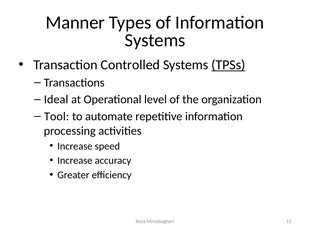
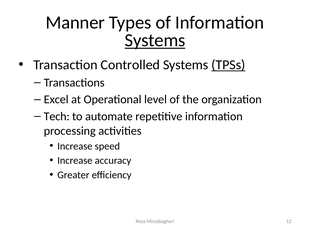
Systems underline: none -> present (155, 40)
Ideal: Ideal -> Excel (56, 100)
Tool: Tool -> Tech (57, 117)
